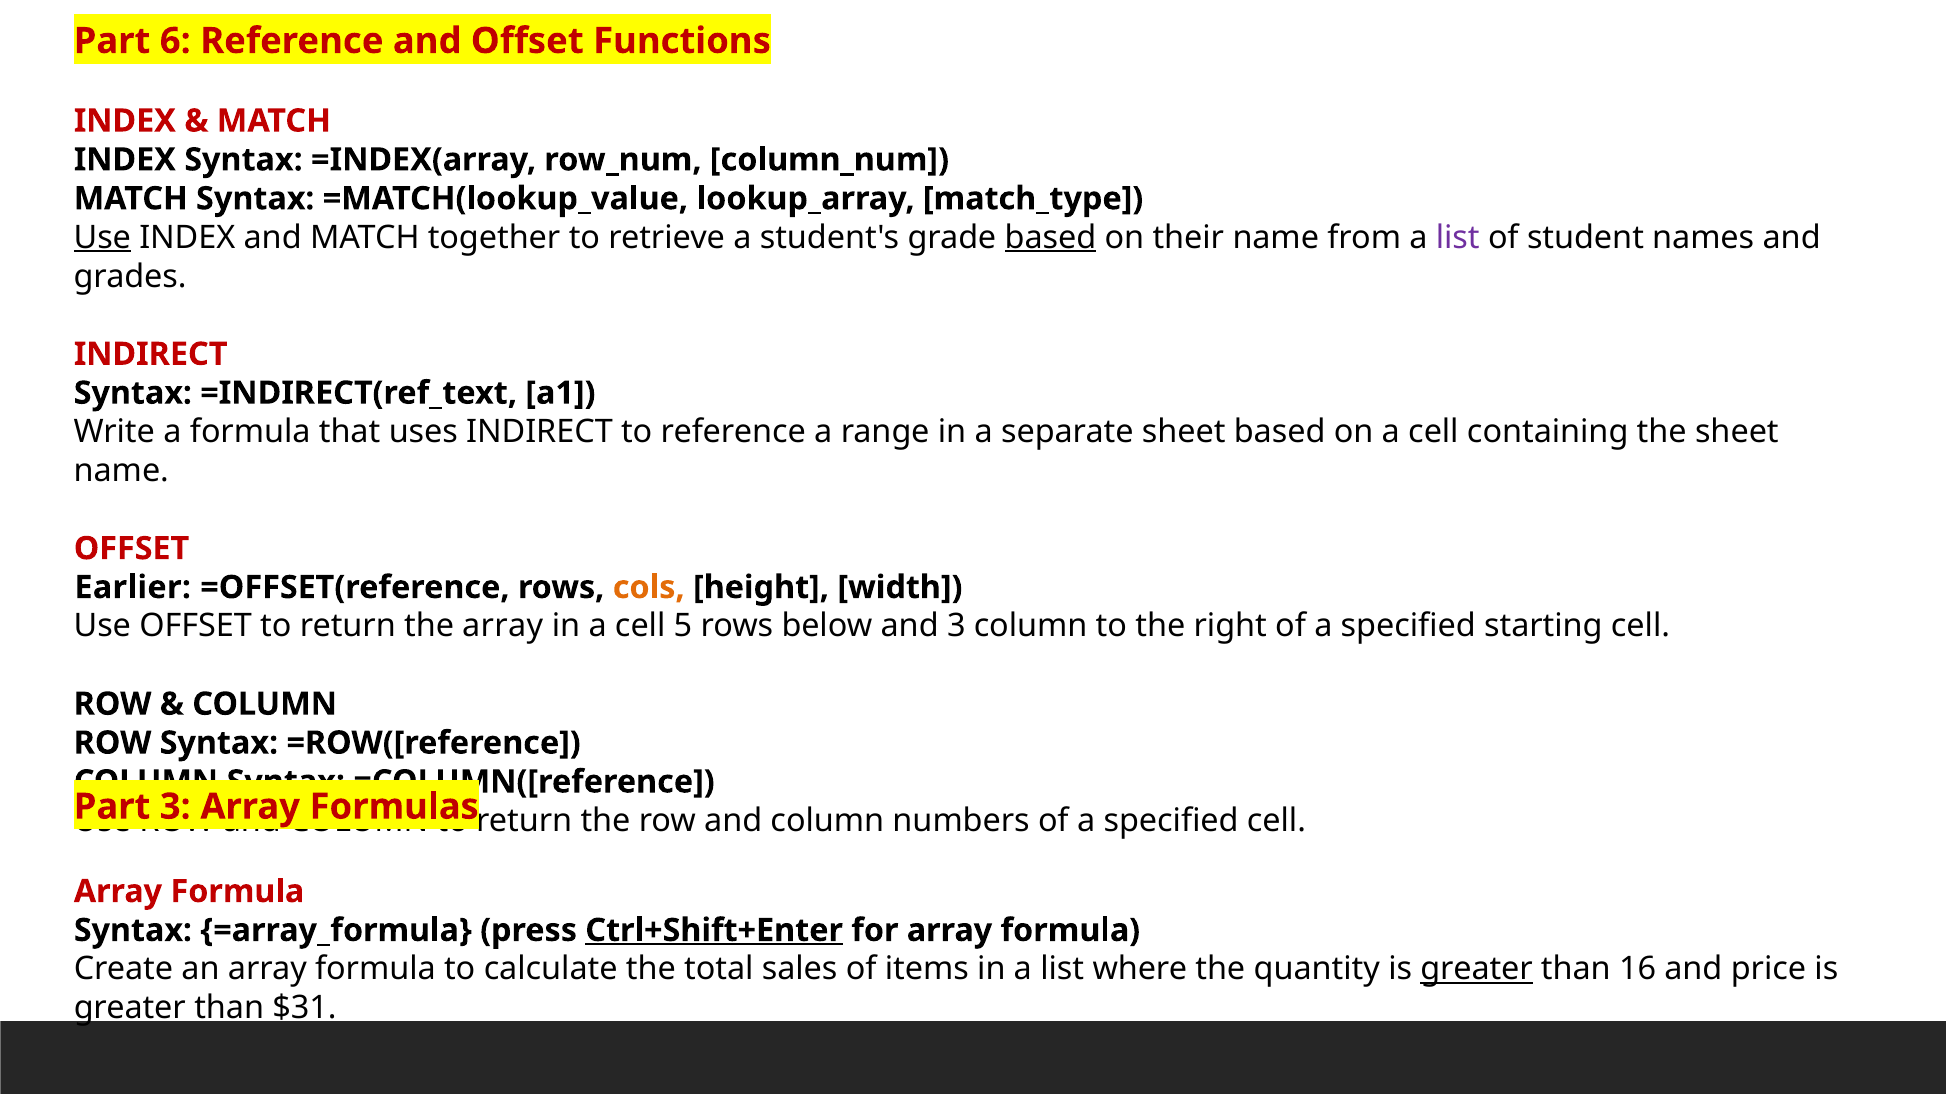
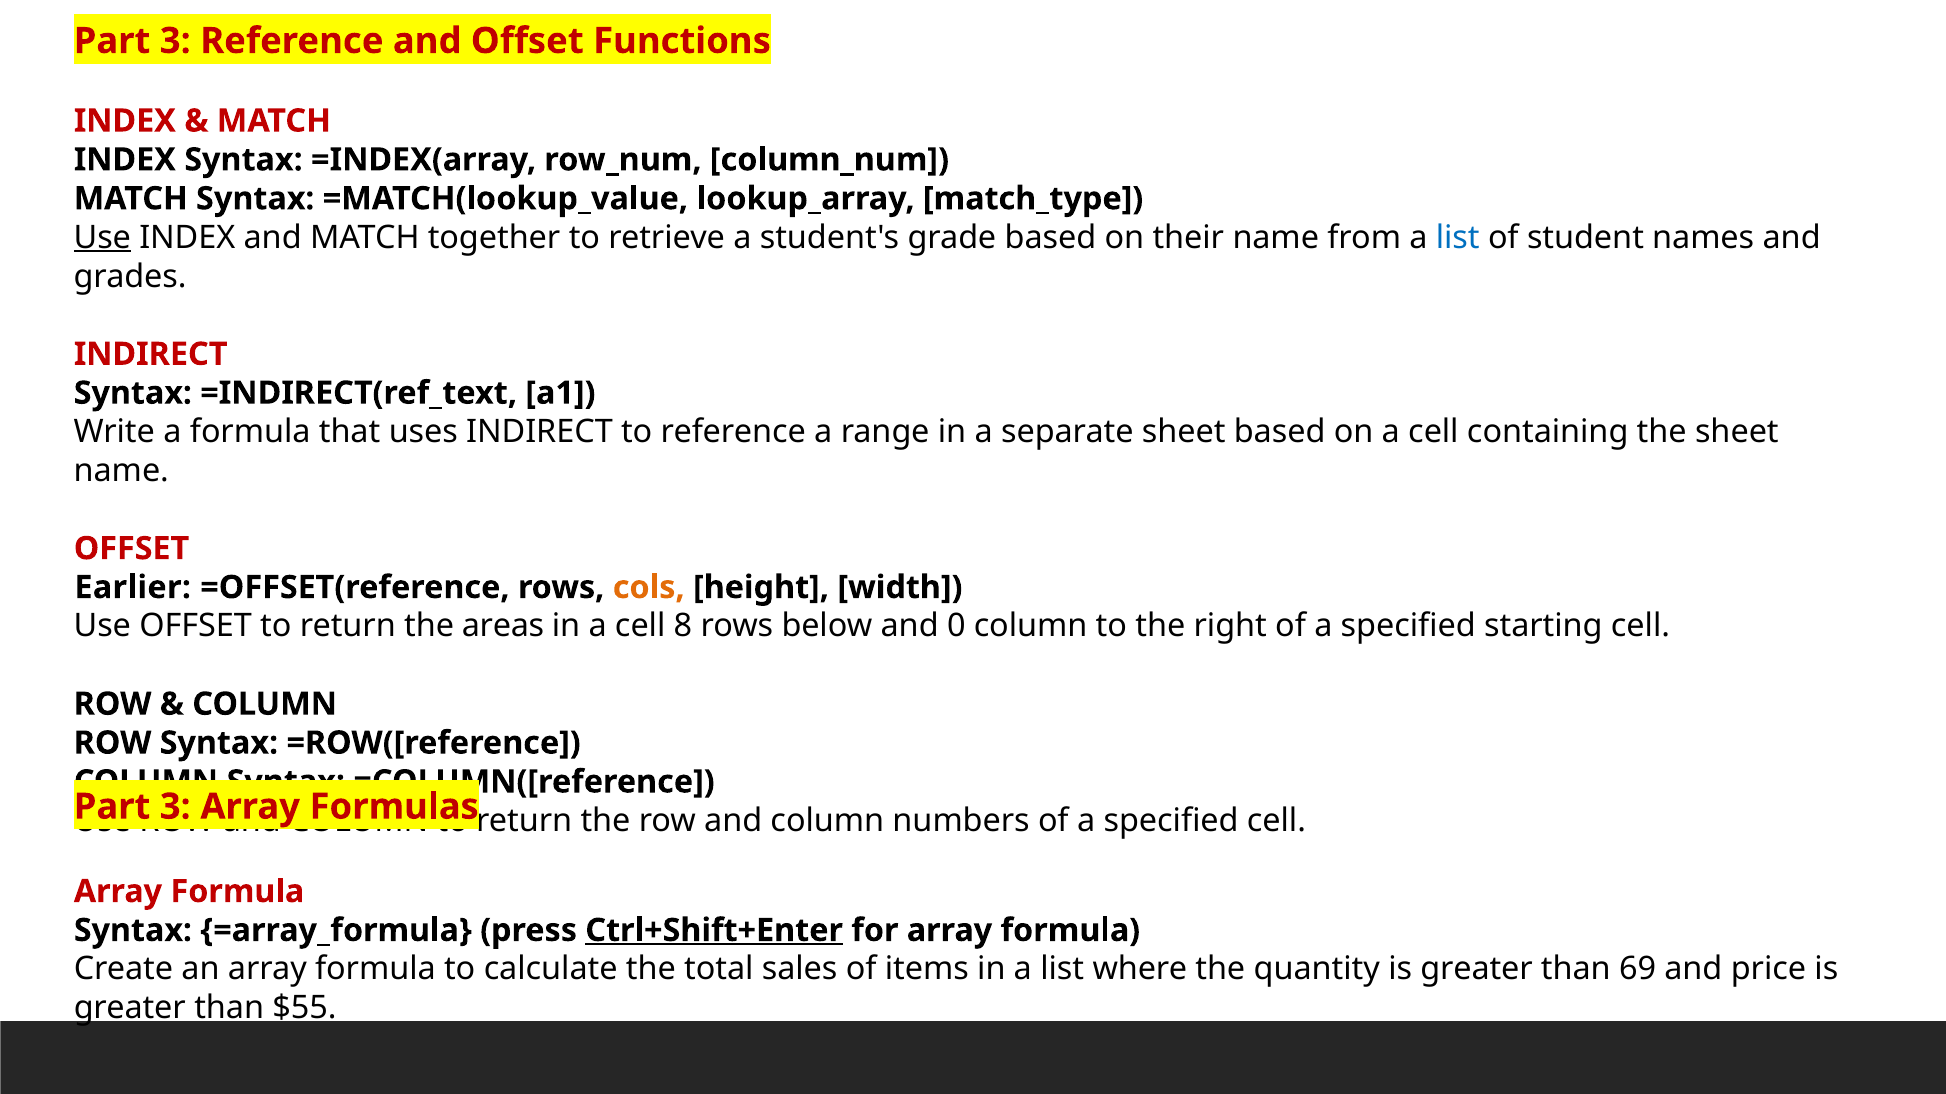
6: 6 -> 3 (175, 41)
based underline: present -> none (1050, 238)
list colour: purple -> blue (1458, 238)
the array: array -> areas (503, 627)
5: 5 -> 8 (683, 627)
and 3: 3 -> 0 (956, 627)
greater underline: present -> none (1477, 970)
16: 16 -> 69 (1638, 970)
$31: $31 -> $55 (304, 1009)
